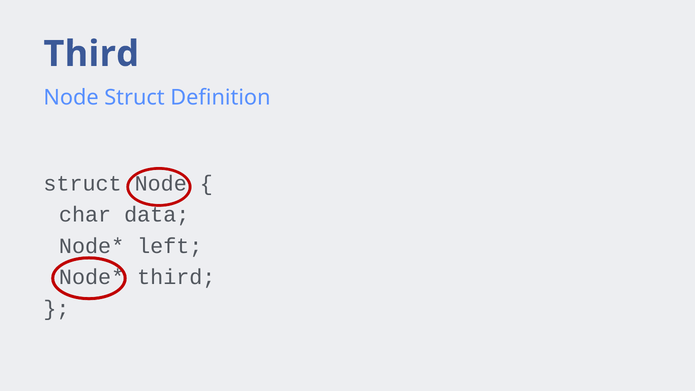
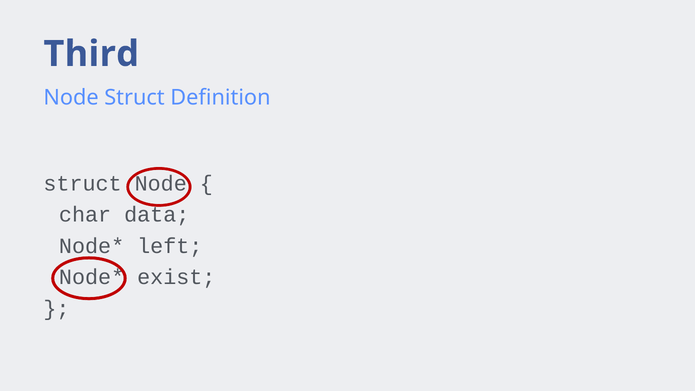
third: third -> exist (176, 277)
